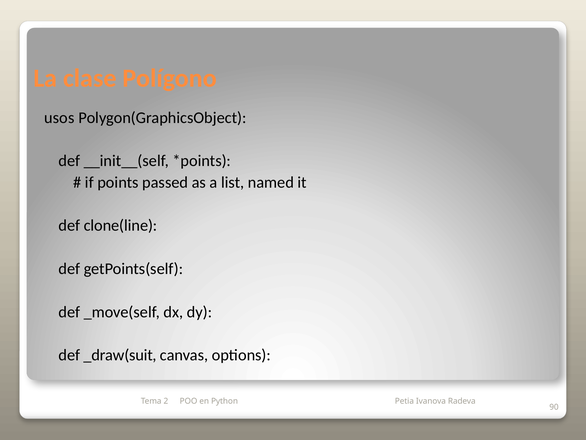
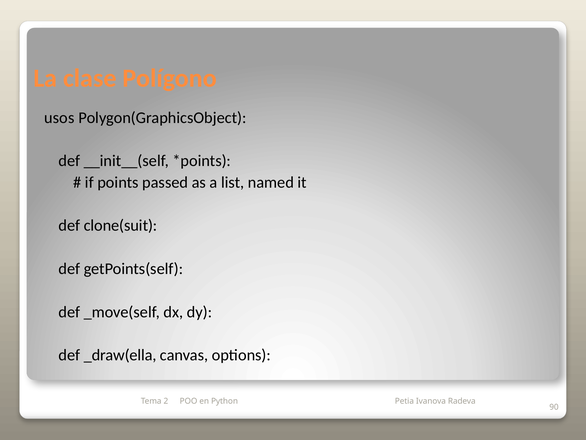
clone(line: clone(line -> clone(suit (120, 225)
_draw(suit: _draw(suit -> _draw(ella (120, 355)
